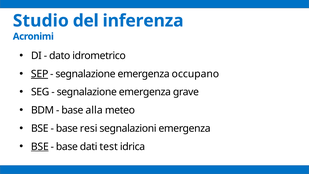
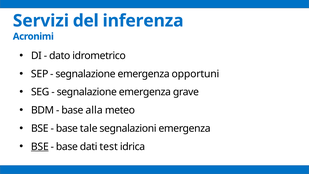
Studio: Studio -> Servizi (41, 21)
SEP underline: present -> none (40, 74)
occupano: occupano -> opportuni (195, 74)
resi: resi -> tale (89, 128)
